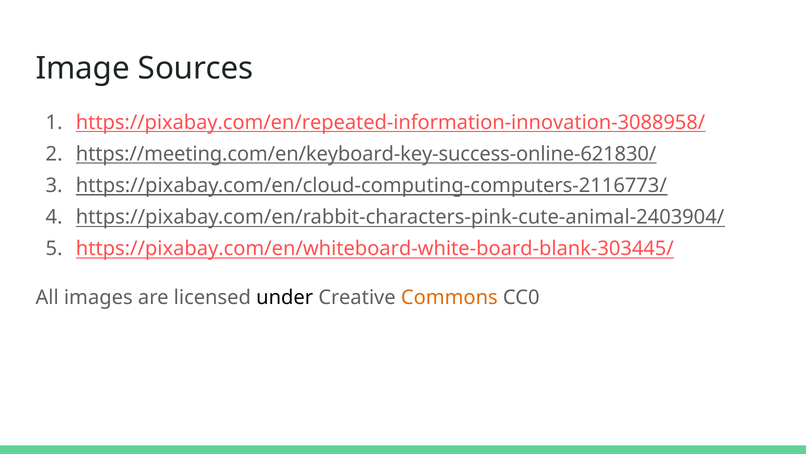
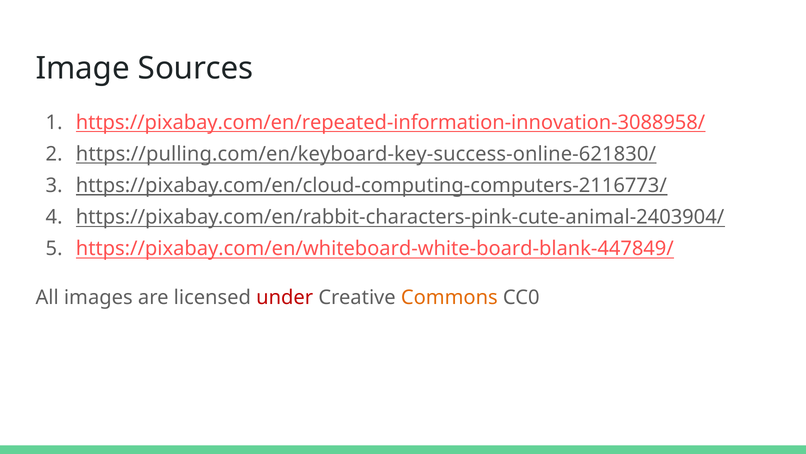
https://meeting.com/en/keyboard-key-success-online-621830/: https://meeting.com/en/keyboard-key-success-online-621830/ -> https://pulling.com/en/keyboard-key-success-online-621830/ (366, 154)
https://pixabay.com/en/whiteboard-white-board-blank-303445/: https://pixabay.com/en/whiteboard-white-board-blank-303445/ -> https://pixabay.com/en/whiteboard-white-board-blank-447849/ (375, 248)
under colour: black -> red (285, 297)
